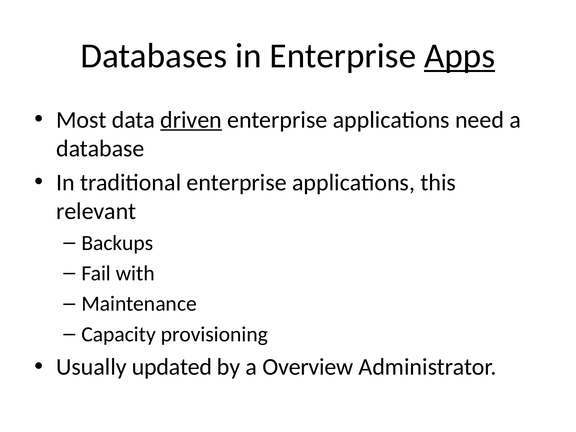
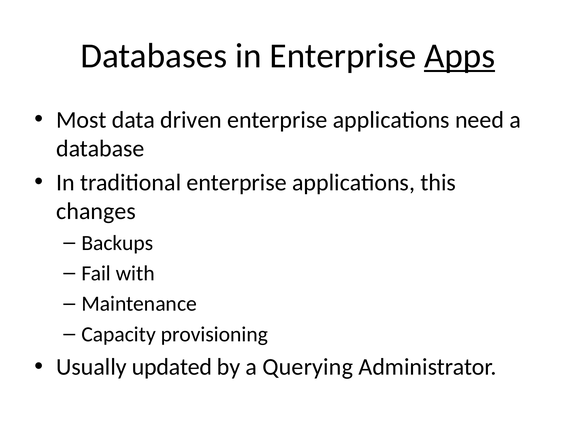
driven underline: present -> none (191, 120)
relevant: relevant -> changes (96, 211)
Overview: Overview -> Querying (308, 367)
